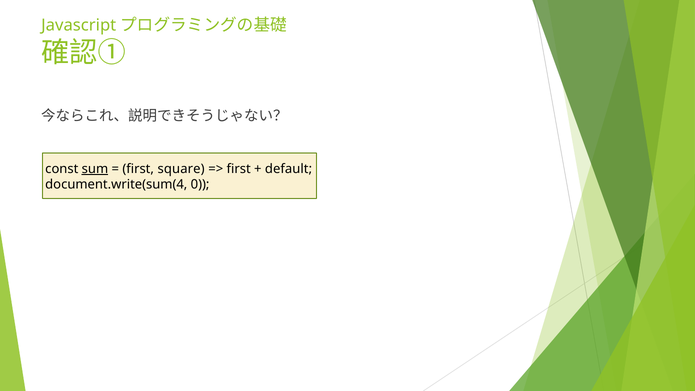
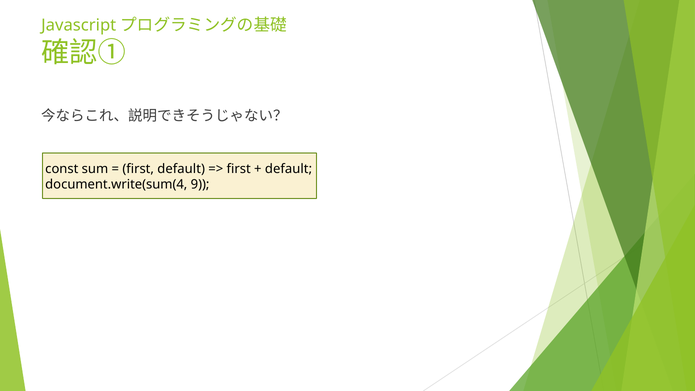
sum underline: present -> none (95, 169)
first square: square -> default (181, 169)
0: 0 -> 9 (200, 185)
